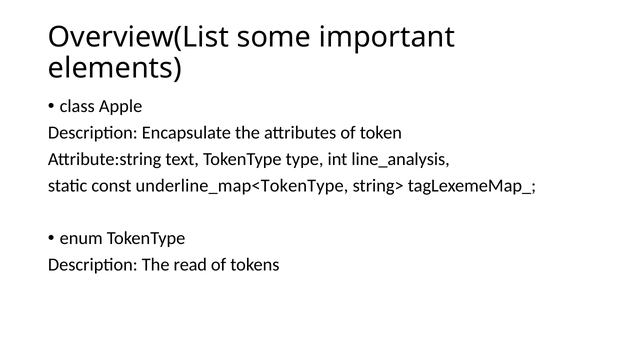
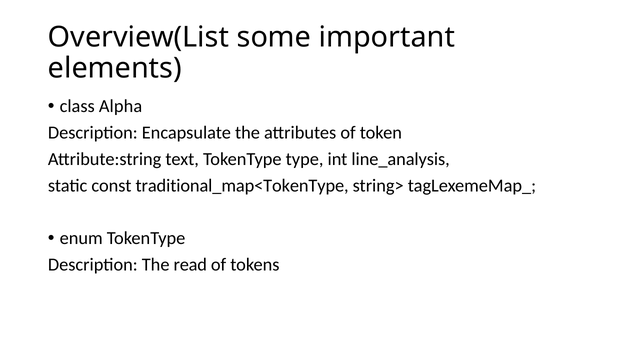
Apple: Apple -> Alpha (121, 106)
underline_map<TokenType: underline_map<TokenType -> traditional_map<TokenType (242, 185)
